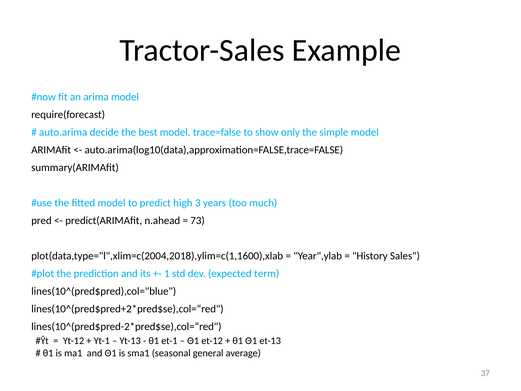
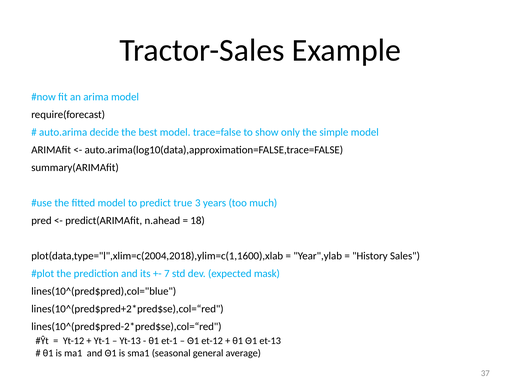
high: high -> true (183, 203)
73: 73 -> 18 (198, 220)
1: 1 -> 7 (167, 273)
term: term -> mask (267, 273)
